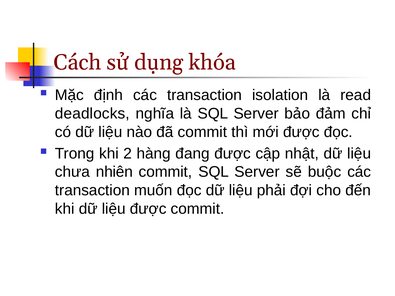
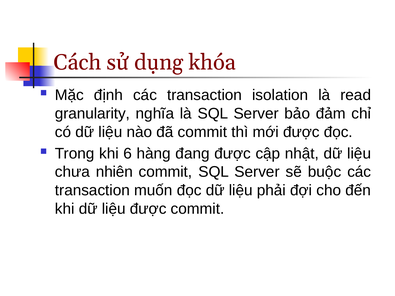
deadlocks: deadlocks -> granularity (92, 114)
2: 2 -> 6 (128, 154)
